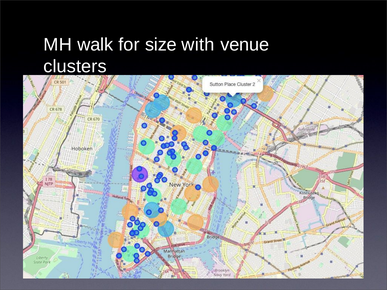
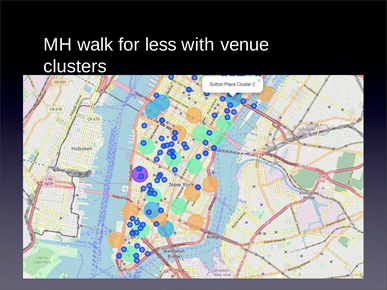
size: size -> less (161, 45)
